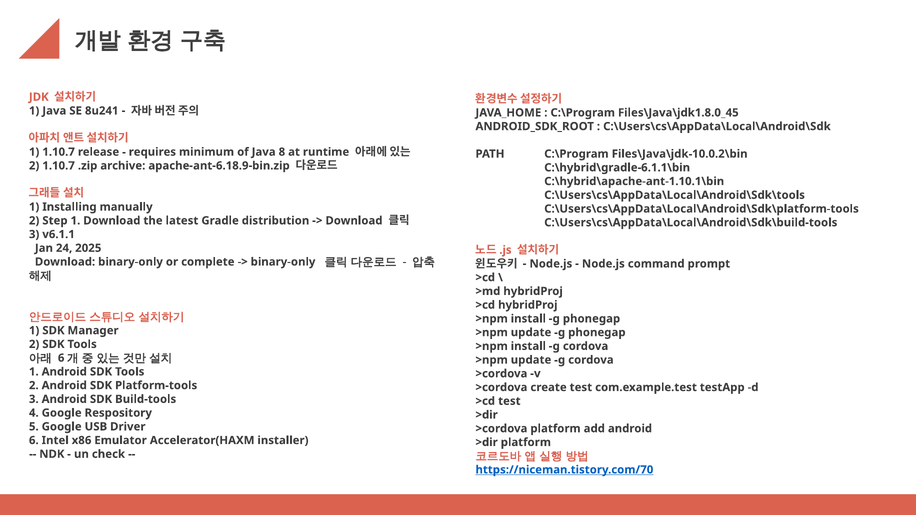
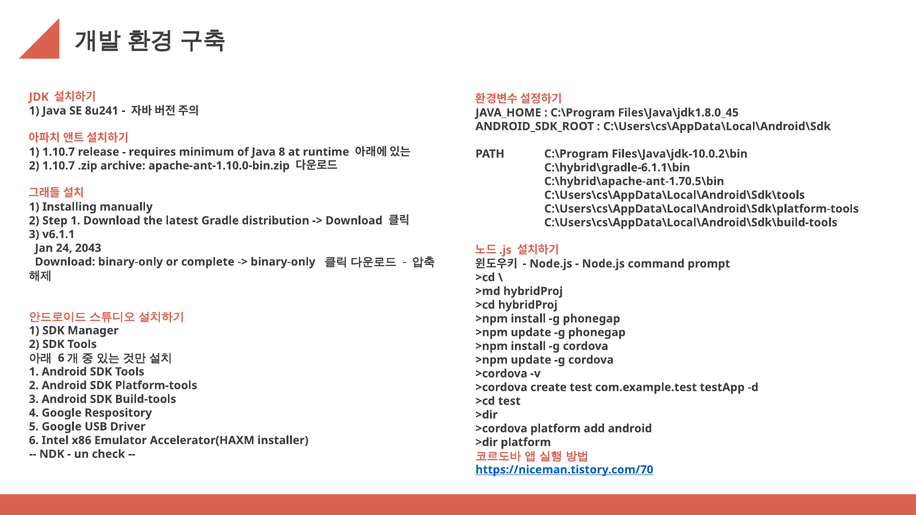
apache-ant-6.18.9-bin.zip: apache-ant-6.18.9-bin.zip -> apache-ant-1.10.0-bin.zip (219, 166)
C:\hybrid\apache-ant-1.10.1\bin: C:\hybrid\apache-ant-1.10.1\bin -> C:\hybrid\apache-ant-1.70.5\bin (634, 181)
2025: 2025 -> 2043 (88, 248)
